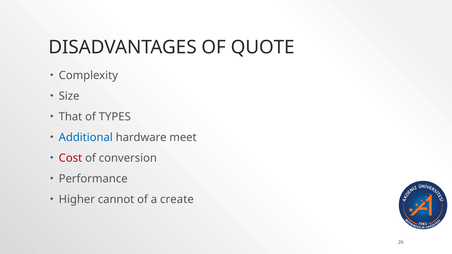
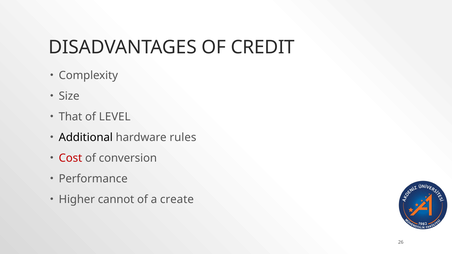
QUOTE: QUOTE -> CREDIT (263, 47)
TYPES: TYPES -> LEVEL (115, 117)
Additional colour: blue -> black (86, 138)
meet: meet -> rules (183, 138)
